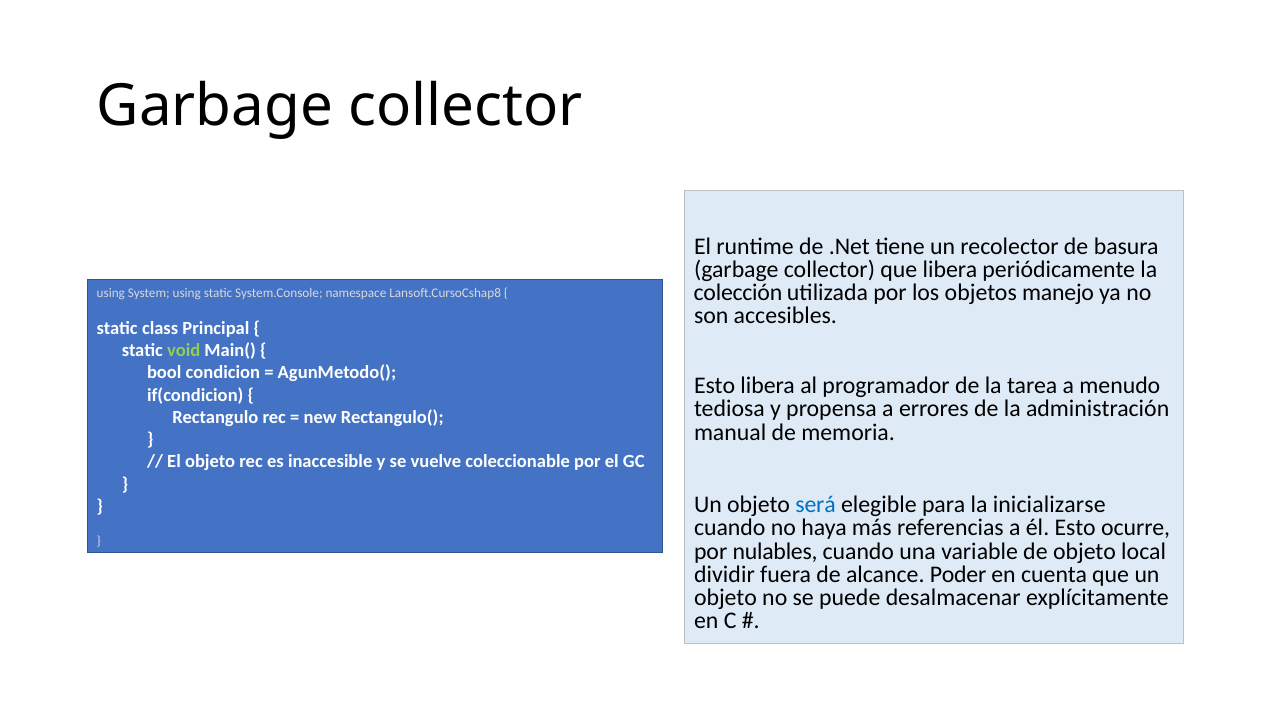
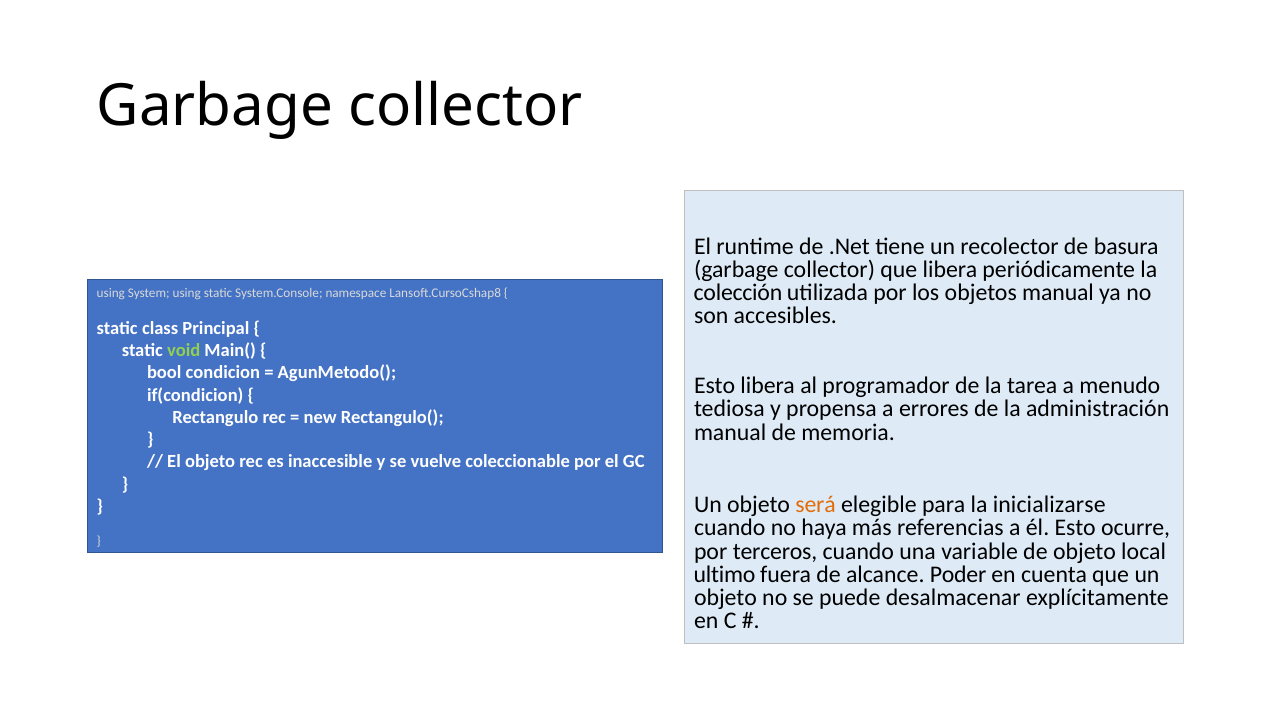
objetos manejo: manejo -> manual (1058, 293)
será colour: blue -> orange (816, 505)
nulables: nulables -> terceros (775, 551)
dividir: dividir -> ultimo (725, 574)
